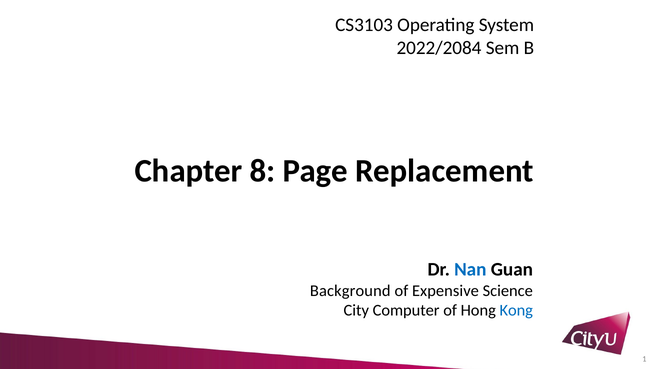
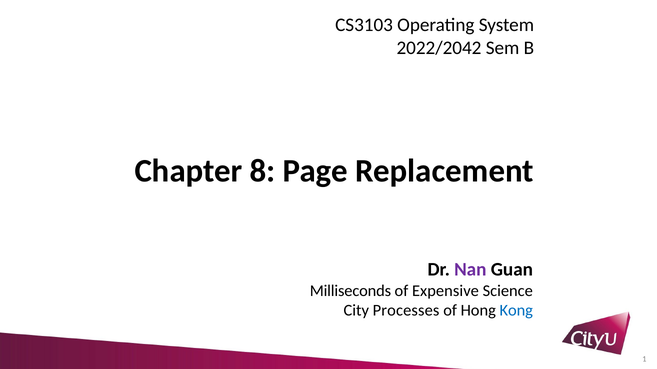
2022/2084: 2022/2084 -> 2022/2042 (439, 48)
Nan colour: blue -> purple (470, 270)
Background: Background -> Milliseconds (350, 291)
Computer: Computer -> Processes (406, 311)
